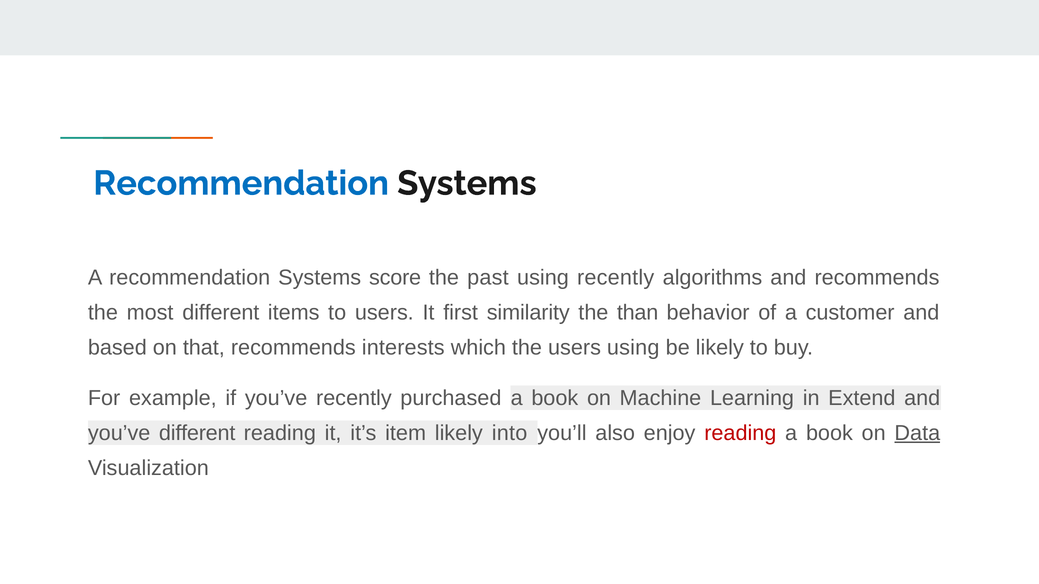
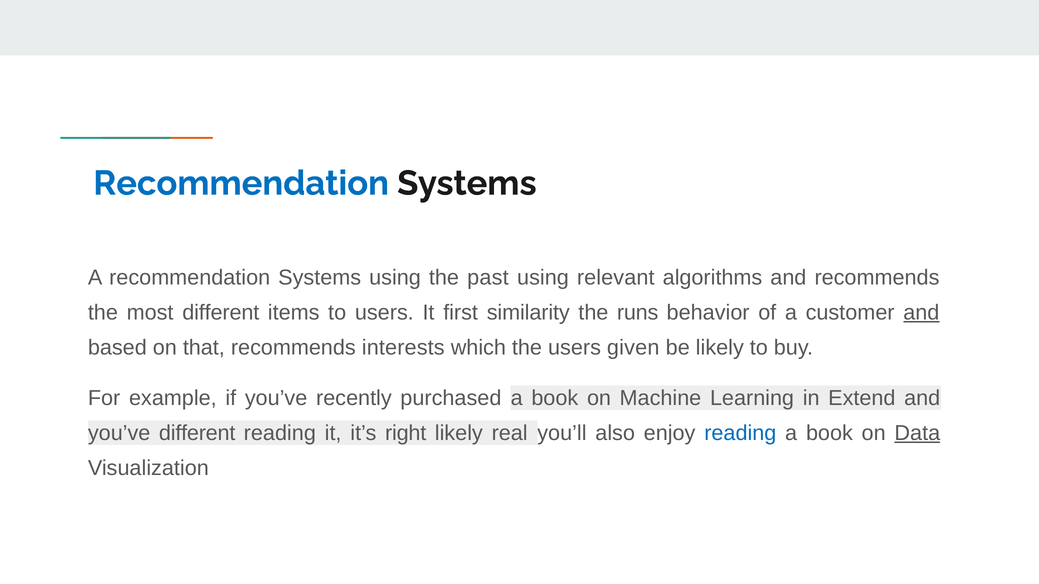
Systems score: score -> using (395, 278)
using recently: recently -> relevant (616, 278)
than: than -> runs (638, 313)
and underline: none -> present (921, 313)
users using: using -> given (633, 348)
item: item -> right (406, 433)
into: into -> real (510, 433)
reading colour: red -> blue (740, 433)
